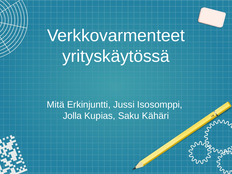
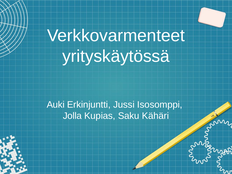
Mitä: Mitä -> Auki (56, 105)
